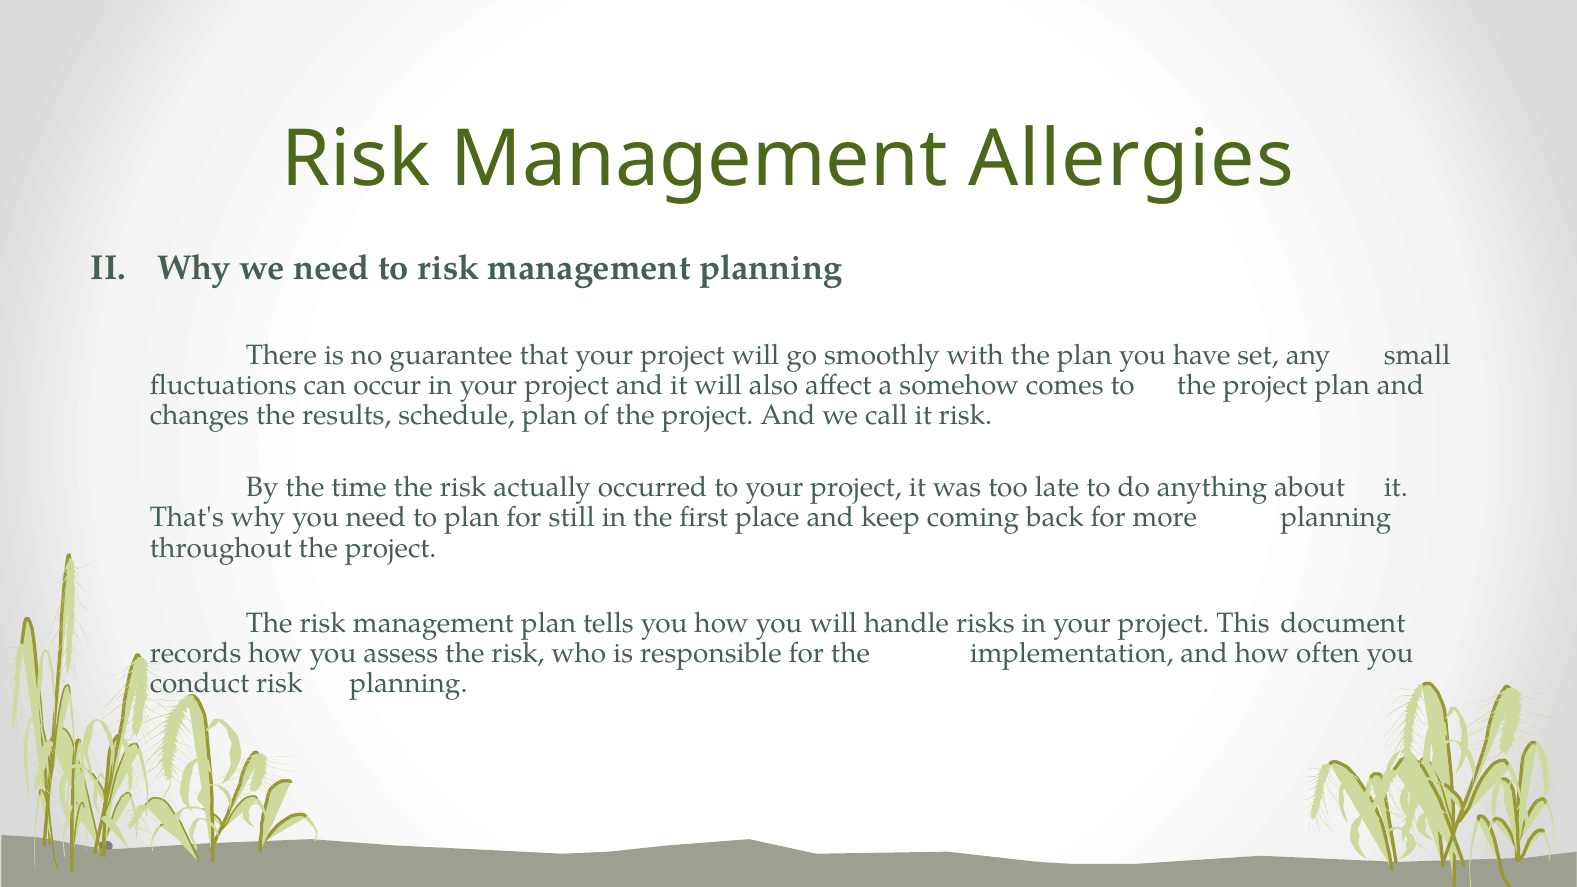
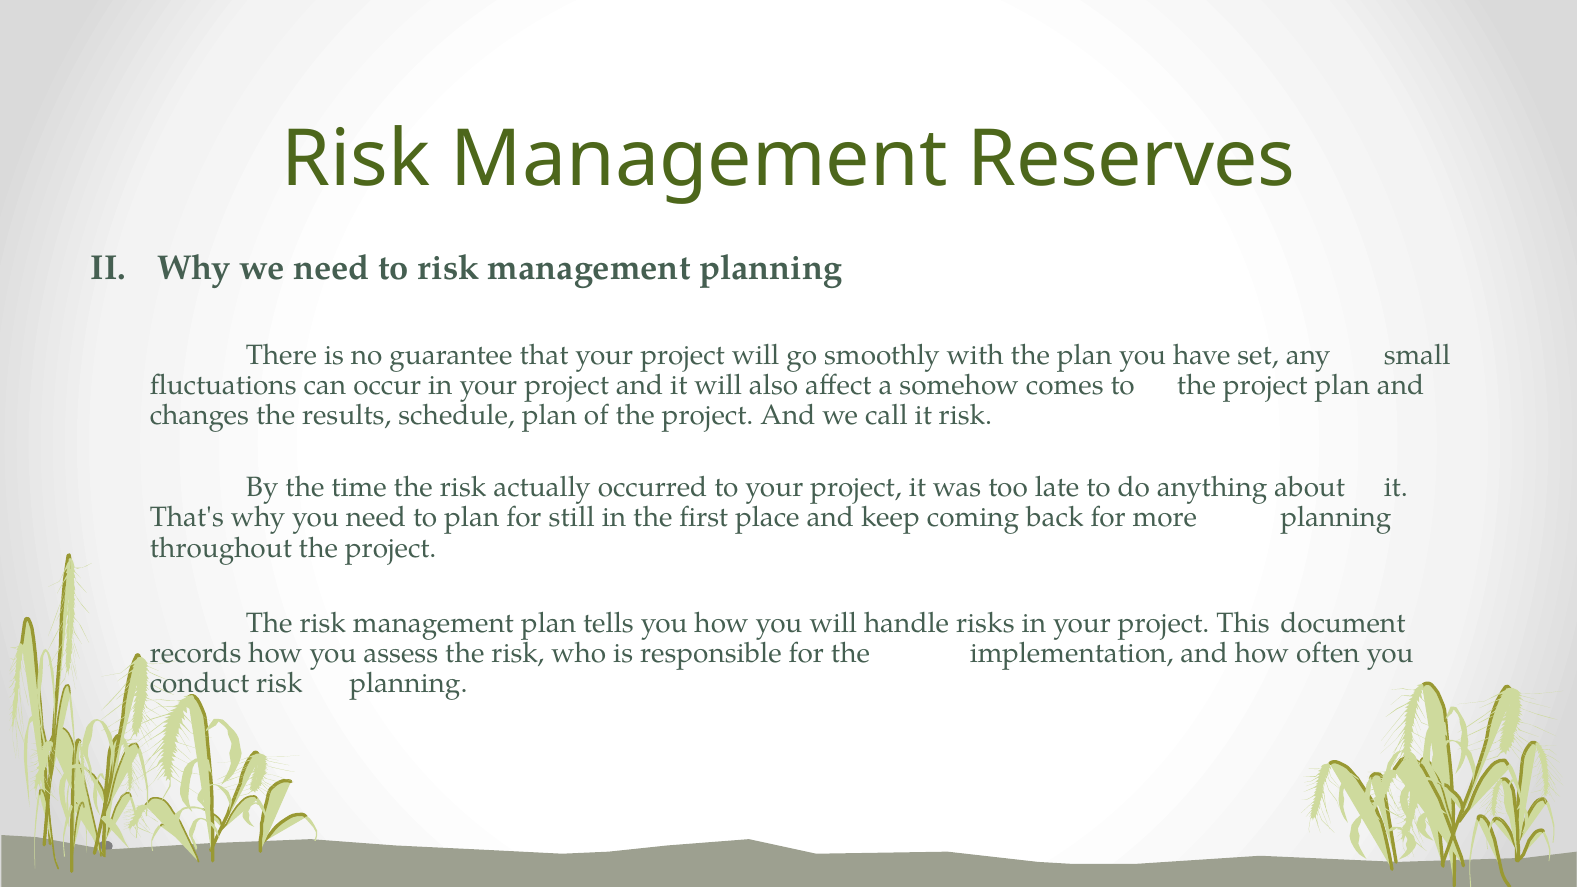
Allergies: Allergies -> Reserves (1132, 159)
